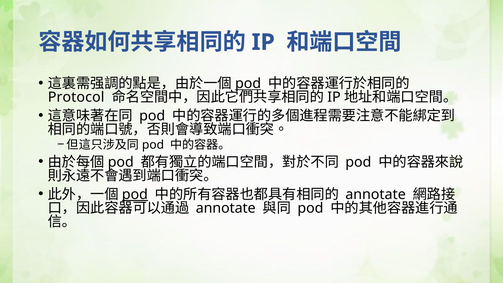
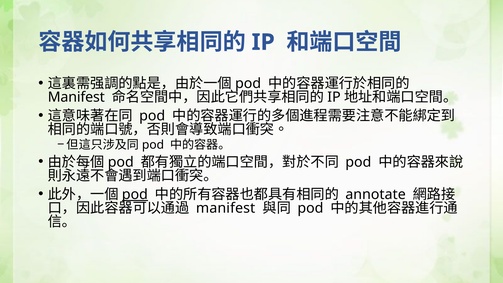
pod underline: present -> none (248, 84)
Protocol: Protocol -> Manifest (76, 97)
annotate: annotate -> manifest (226, 208)
